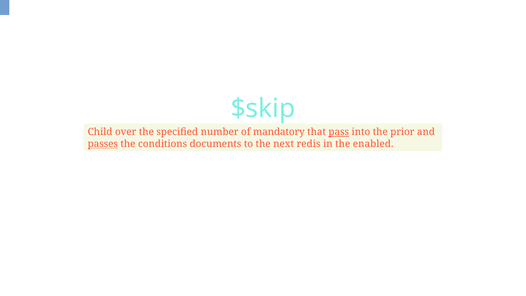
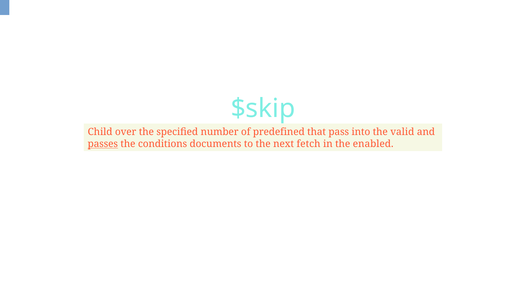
mandatory: mandatory -> predefined (279, 132)
pass underline: present -> none (339, 132)
prior: prior -> valid (402, 132)
redis: redis -> fetch (309, 144)
